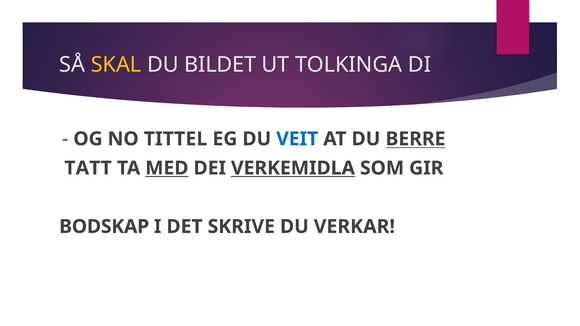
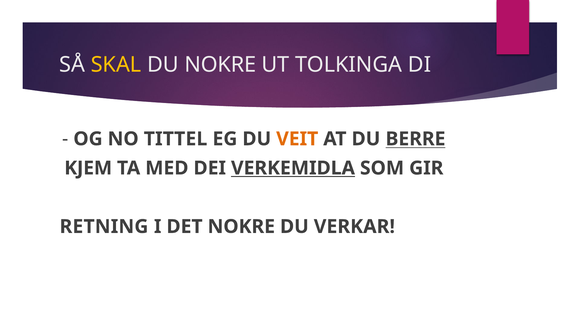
DU BILDET: BILDET -> NOKRE (220, 65)
VEIT colour: blue -> orange (297, 139)
TATT: TATT -> KJEM (88, 168)
MED underline: present -> none (167, 168)
BODSKAP: BODSKAP -> RETNING (104, 227)
DET SKRIVE: SKRIVE -> NOKRE (241, 227)
